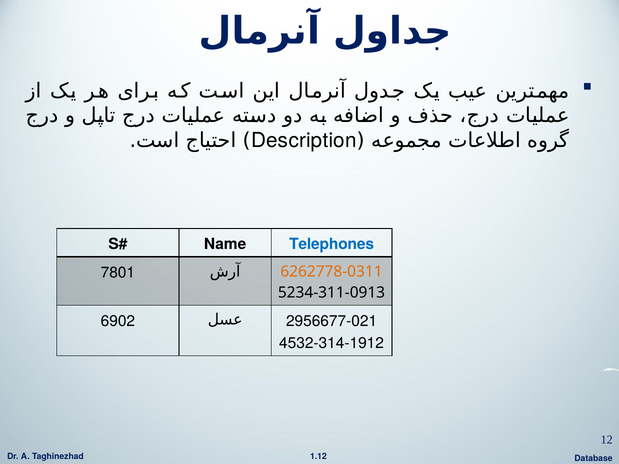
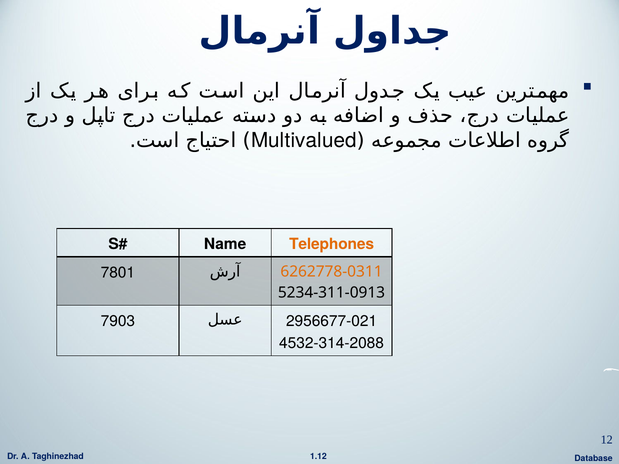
Description: Description -> Multivalued (304, 140)
Telephones colour: blue -> orange (332, 244)
6902: 6902 -> 7903 (118, 321)
4532-314-1912: 4532-314-1912 -> 4532-314-2088 (332, 343)
